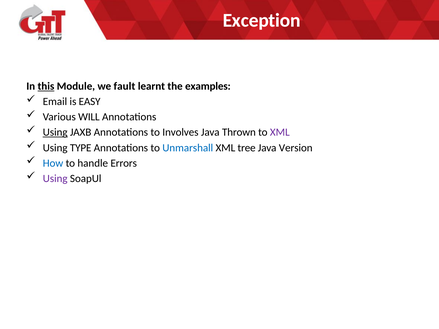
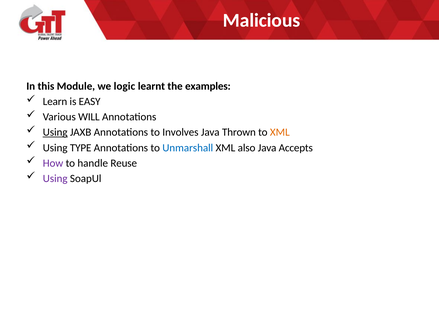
Exception: Exception -> Malicious (262, 20)
this underline: present -> none (46, 86)
fault: fault -> logic (124, 86)
Email: Email -> Learn (55, 102)
XML colour: purple -> orange (280, 132)
tree: tree -> also (247, 148)
Version: Version -> Accepts (296, 148)
How colour: blue -> purple (53, 163)
Errors: Errors -> Reuse (124, 163)
